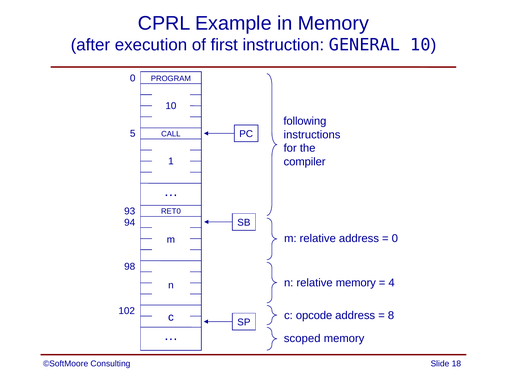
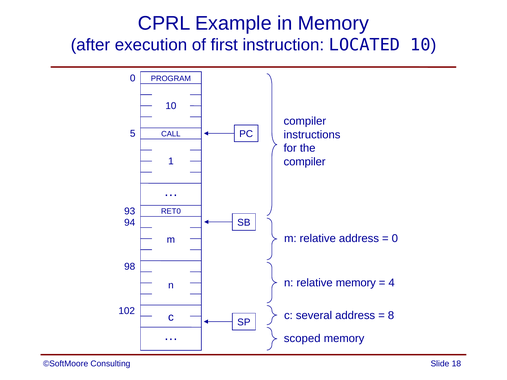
GENERAL: GENERAL -> LOCATED (365, 45)
following: following -> compiler (305, 121)
opcode: opcode -> several (314, 316)
